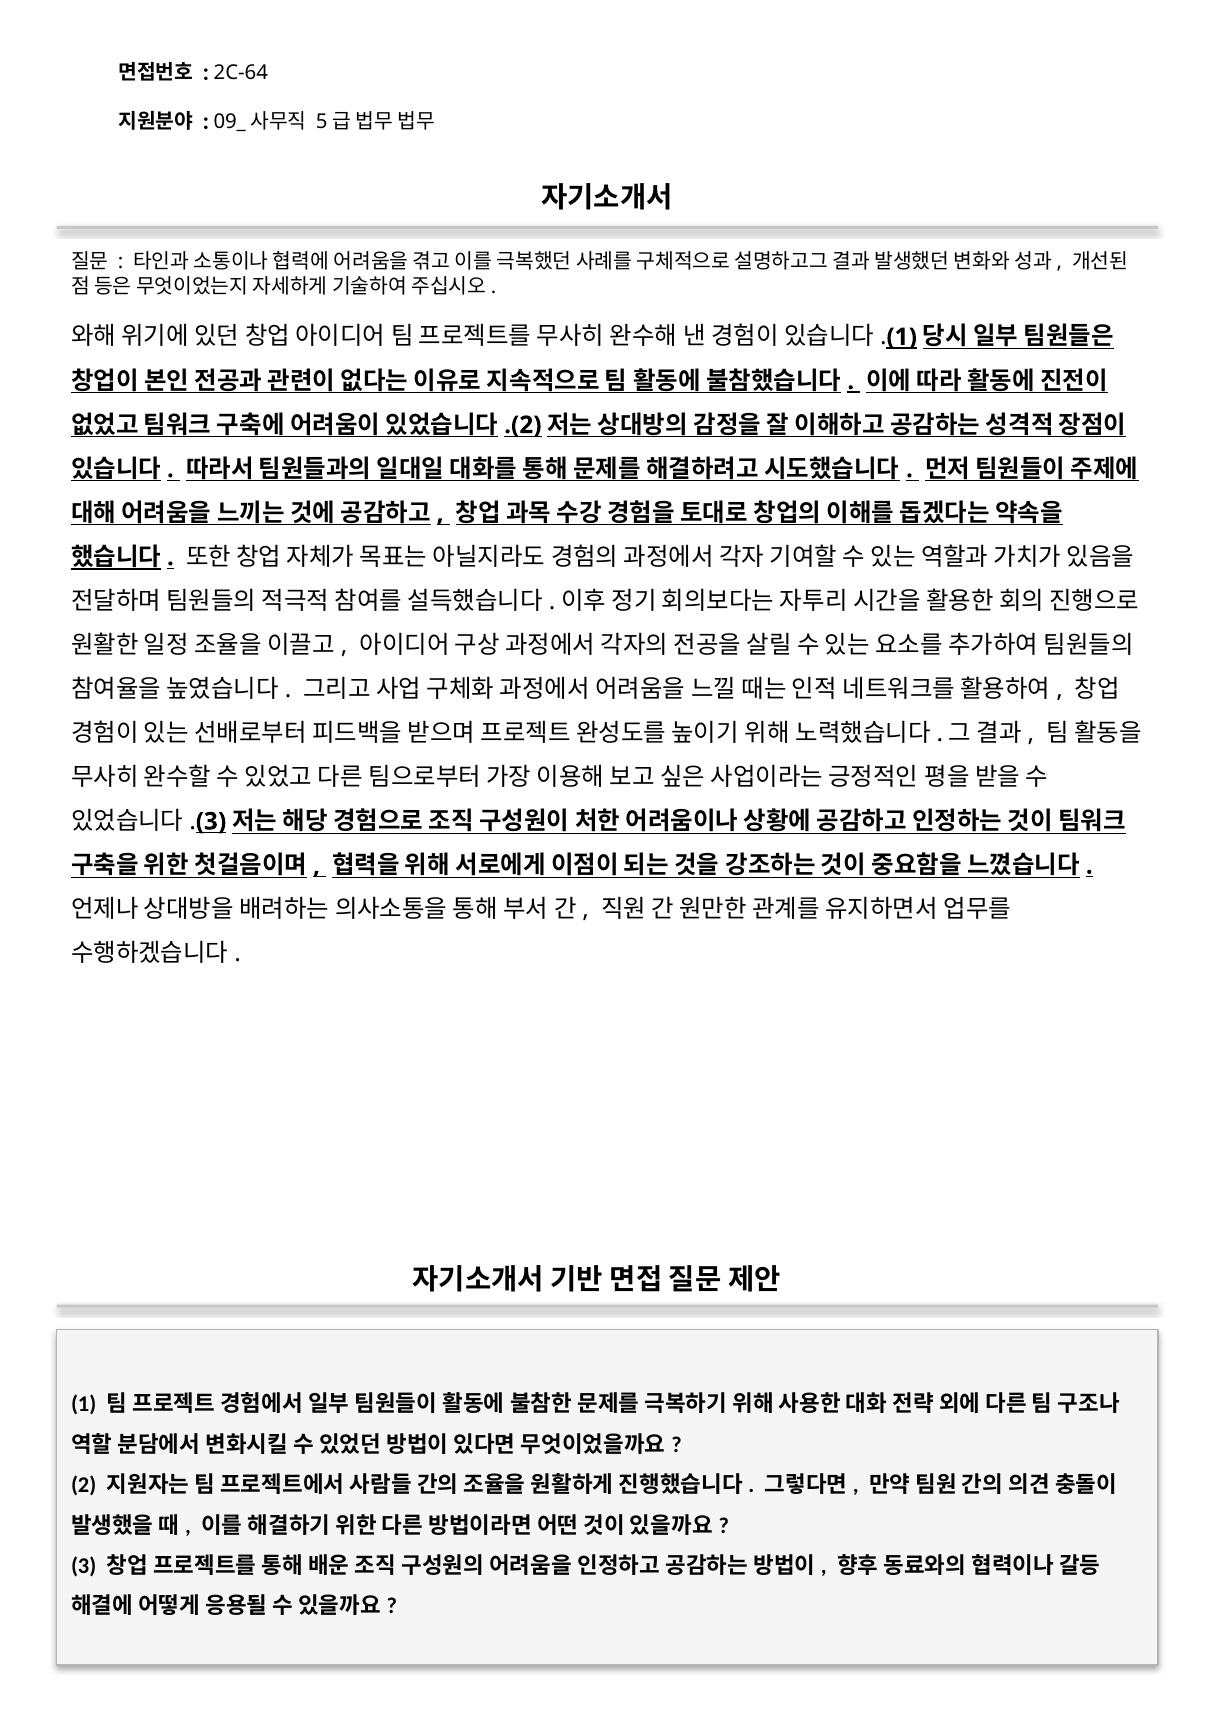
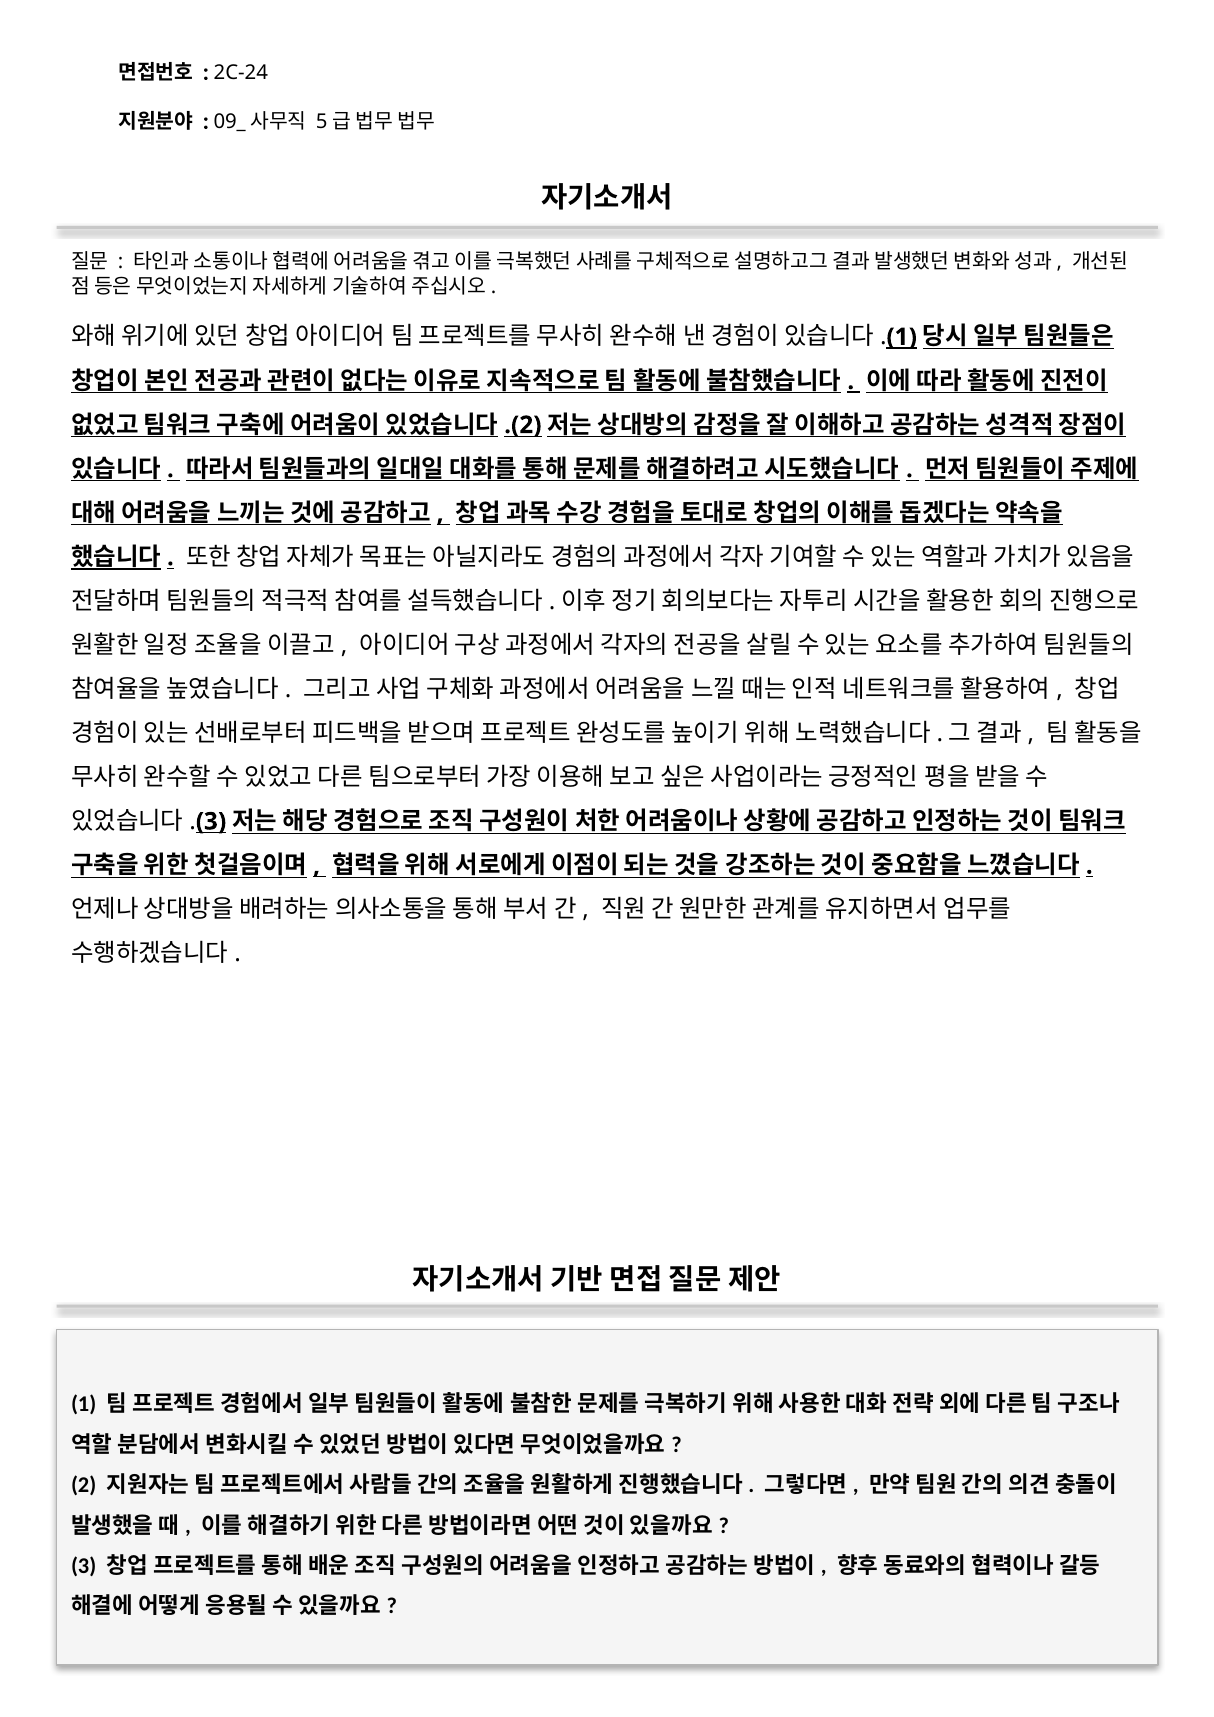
2C-64: 2C-64 -> 2C-24 (241, 73)
